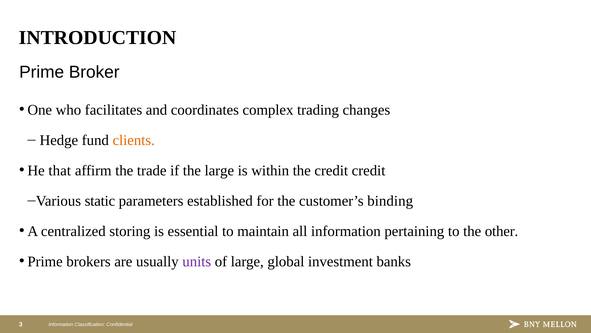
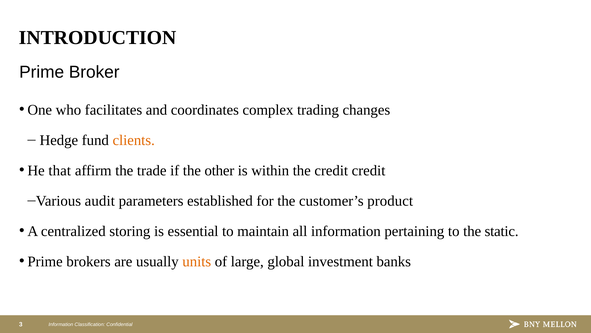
the large: large -> other (219, 170)
static: static -> audit (100, 201)
binding: binding -> product (390, 201)
other: other -> static (502, 231)
units colour: purple -> orange (197, 261)
